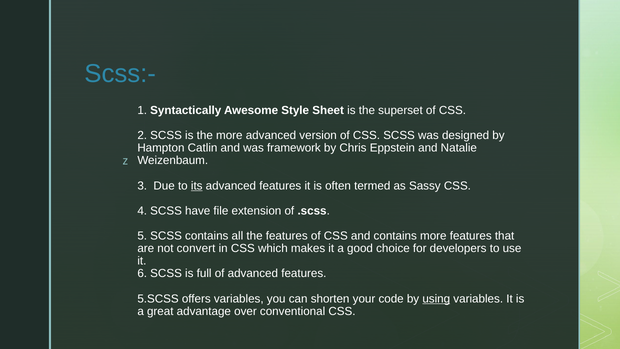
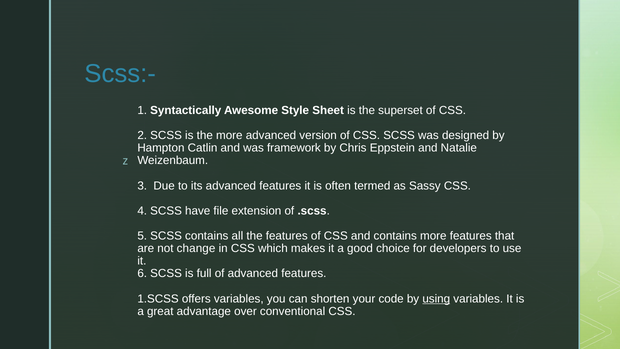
its underline: present -> none (197, 186)
convert: convert -> change (196, 248)
5.SCSS: 5.SCSS -> 1.SCSS (158, 299)
